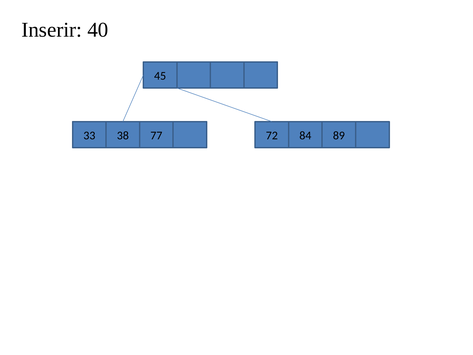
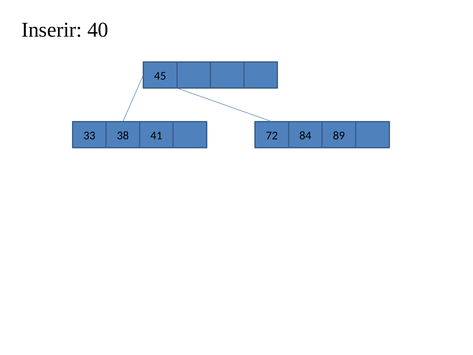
77: 77 -> 41 (156, 135)
